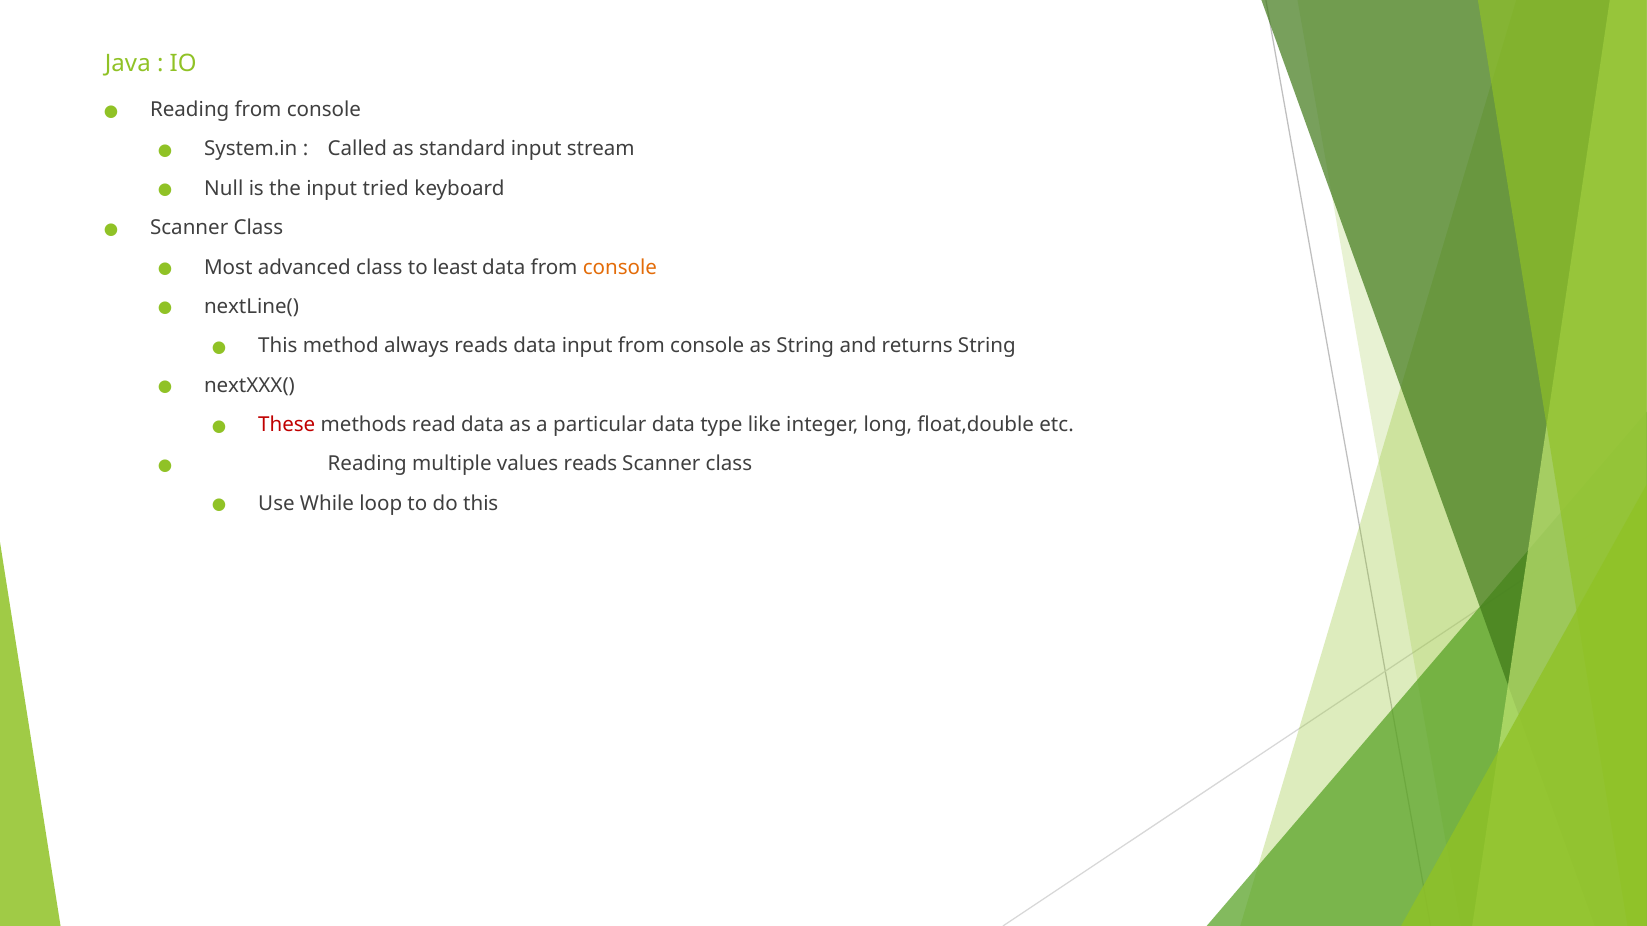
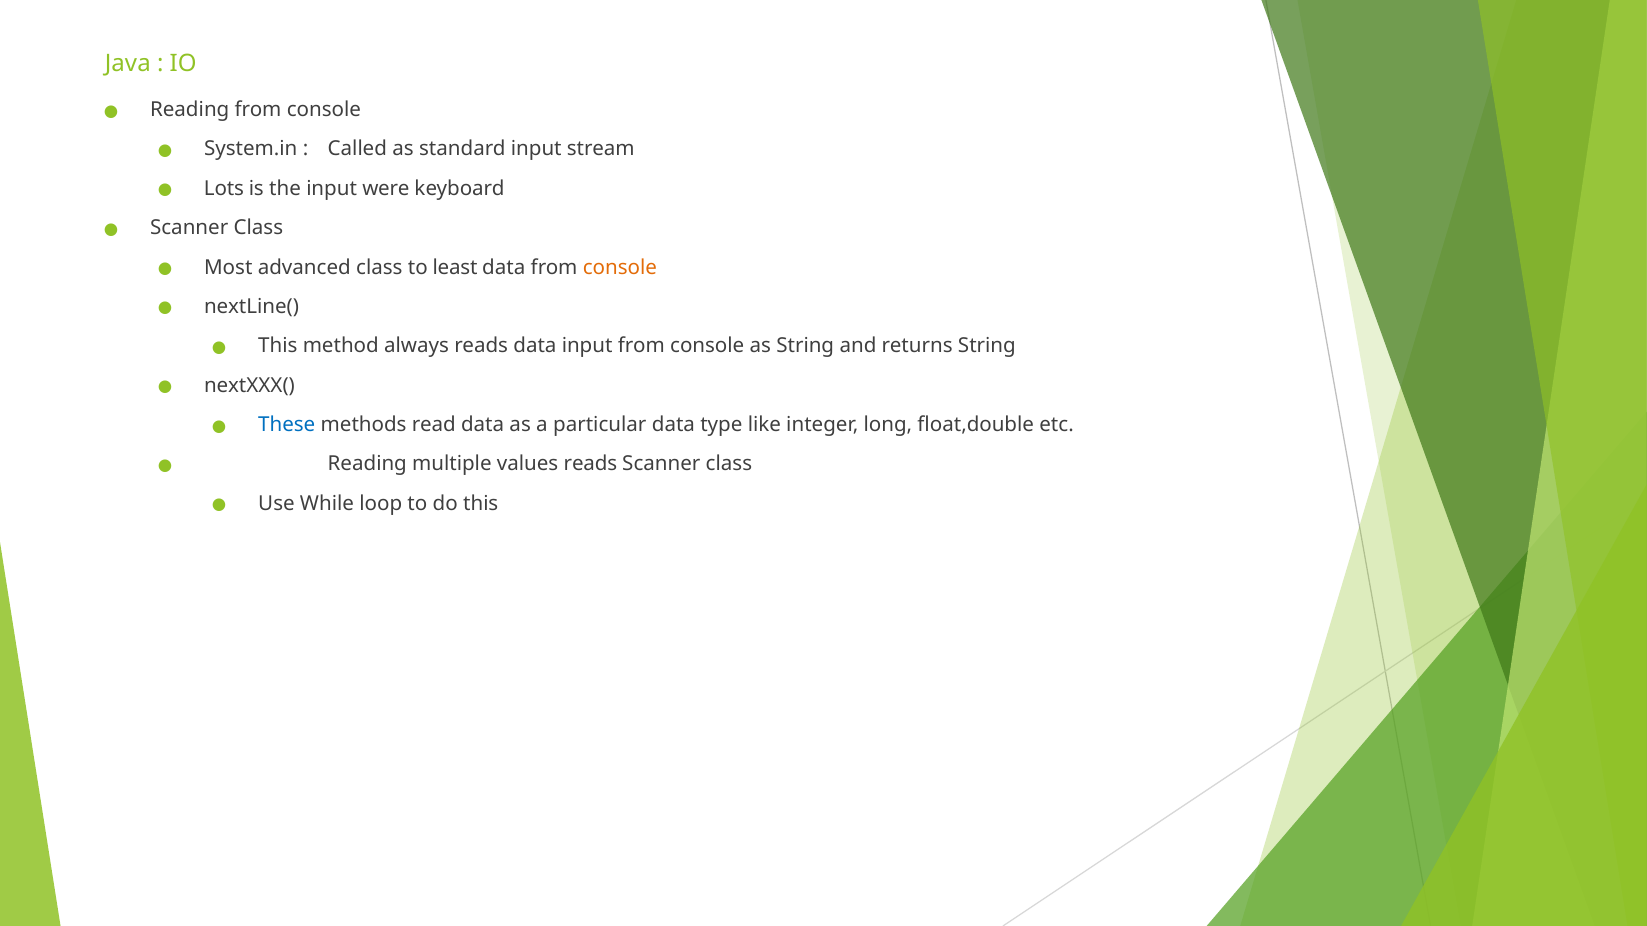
Null: Null -> Lots (224, 189)
tried: tried -> were (386, 189)
These colour: red -> blue (287, 425)
